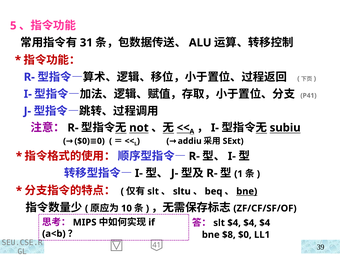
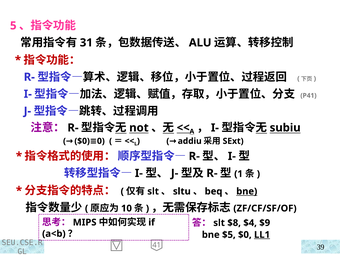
$4: $4 -> $8 (234, 223)
$4: $4 -> $9 (265, 223)
$8: $8 -> $5 (229, 235)
LL1 underline: none -> present (262, 235)
